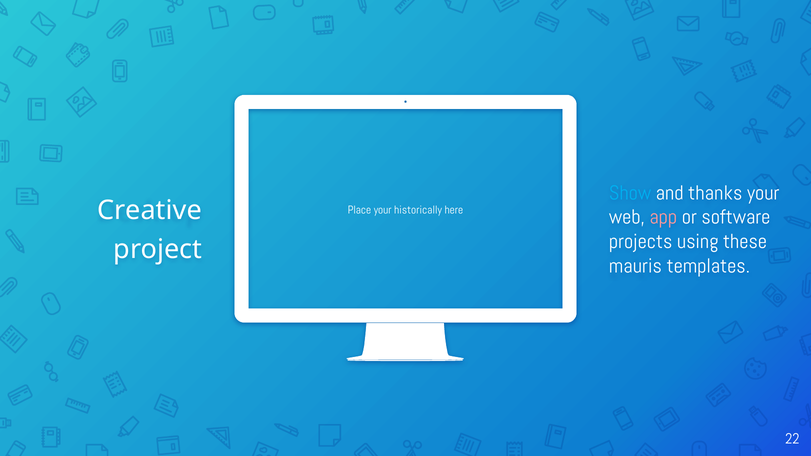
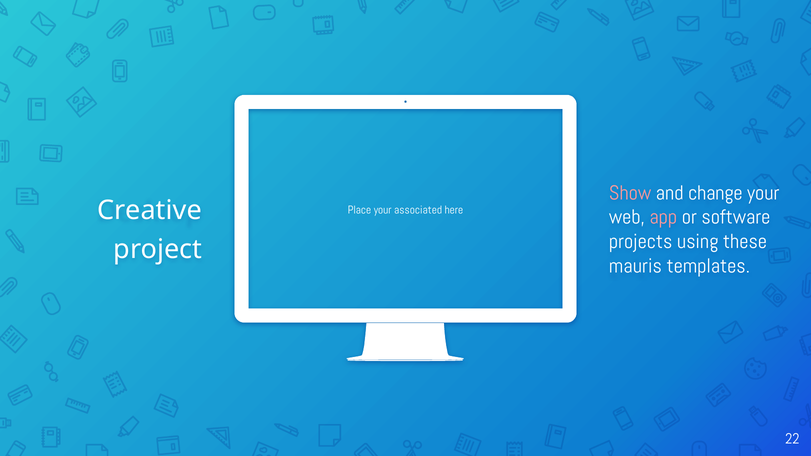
Show colour: light blue -> pink (630, 193)
thanks: thanks -> change (715, 193)
historically: historically -> associated (418, 210)
